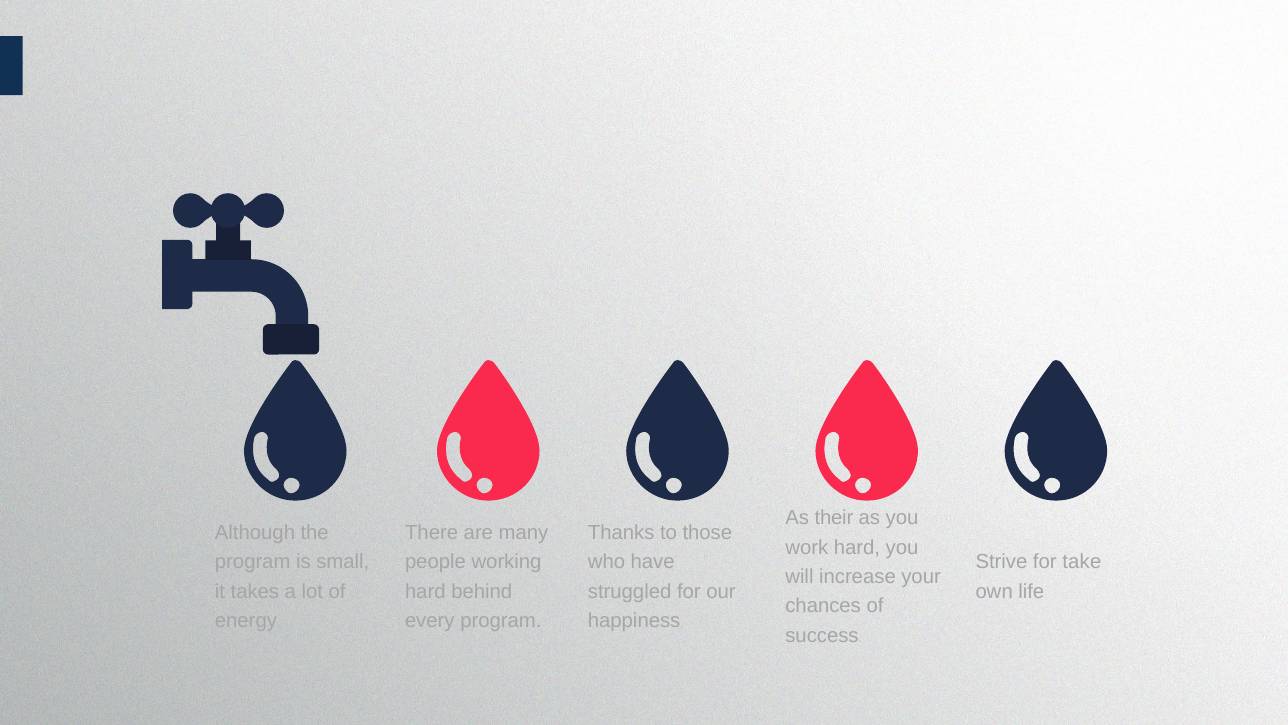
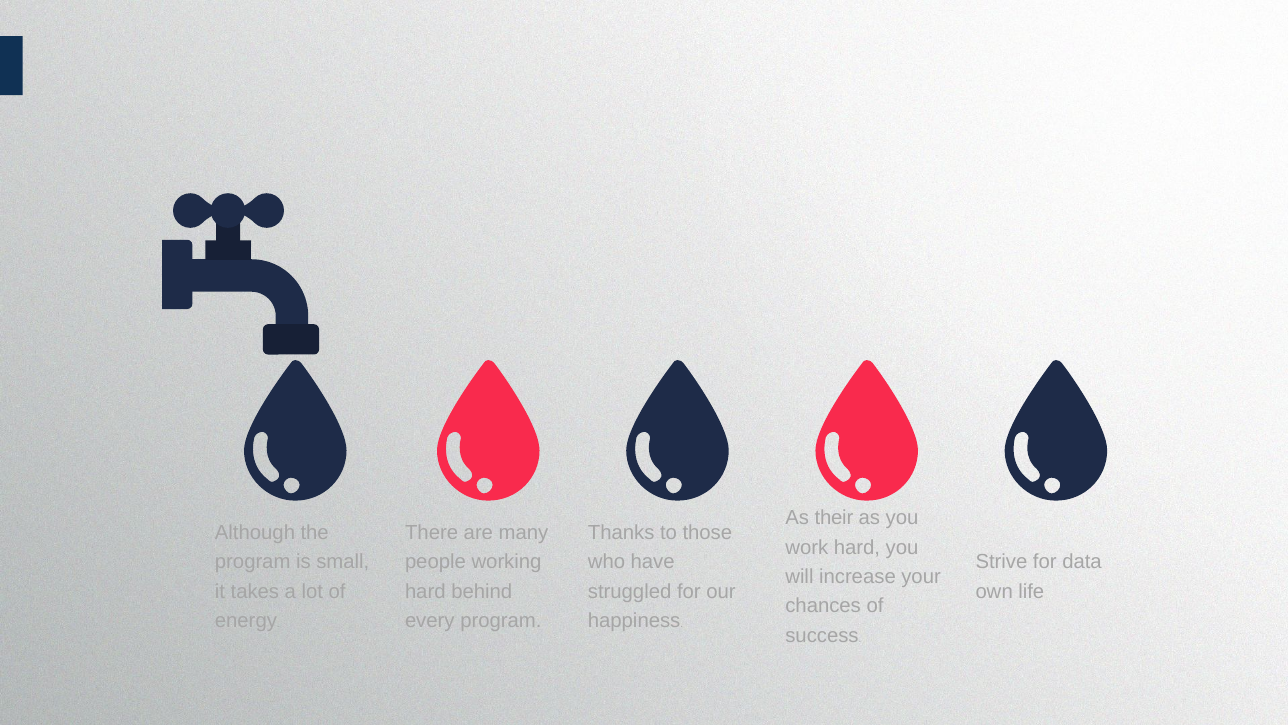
take: take -> data (1082, 562)
